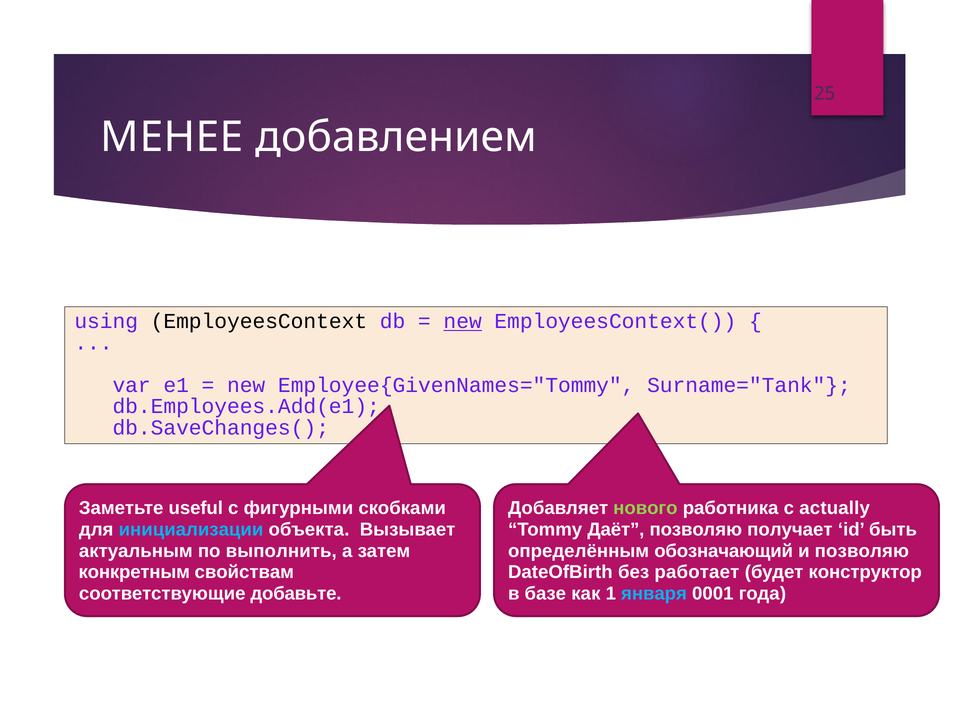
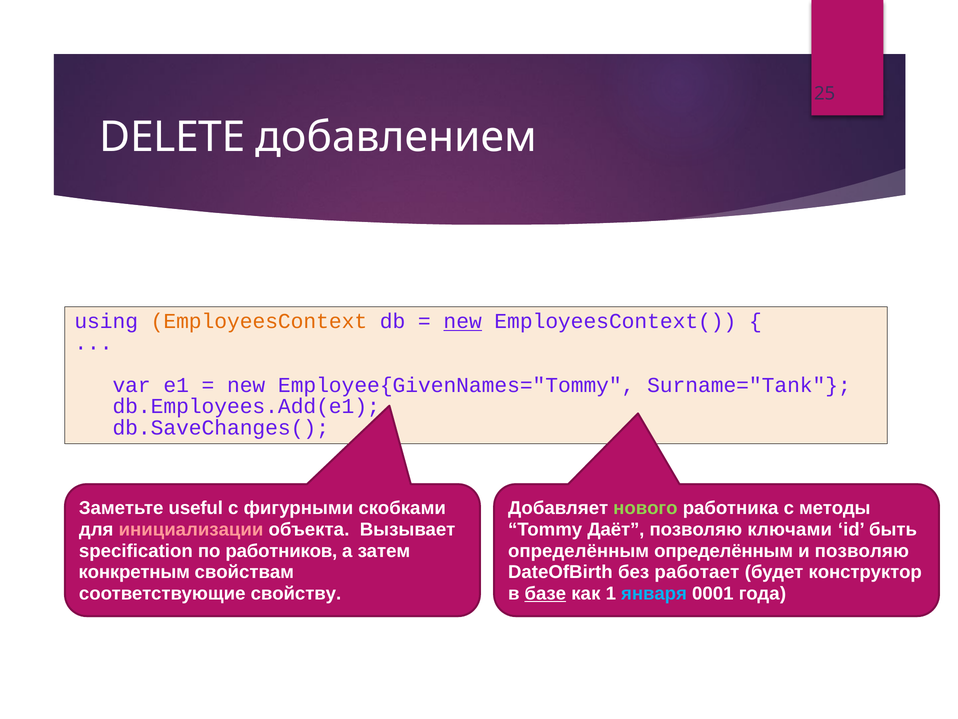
МЕНЕЕ: МЕНЕЕ -> DELETE (172, 137)
EmployeesContext colour: black -> orange (259, 321)
actually: actually -> методы (835, 508)
инициализации colour: light blue -> pink (191, 529)
получает: получает -> ключами (790, 529)
актуальным: актуальным -> specification (136, 551)
выполнить: выполнить -> работников (281, 551)
определённым обозначающий: обозначающий -> определённым (724, 551)
добавьте: добавьте -> свойству (296, 593)
базе underline: none -> present (545, 593)
